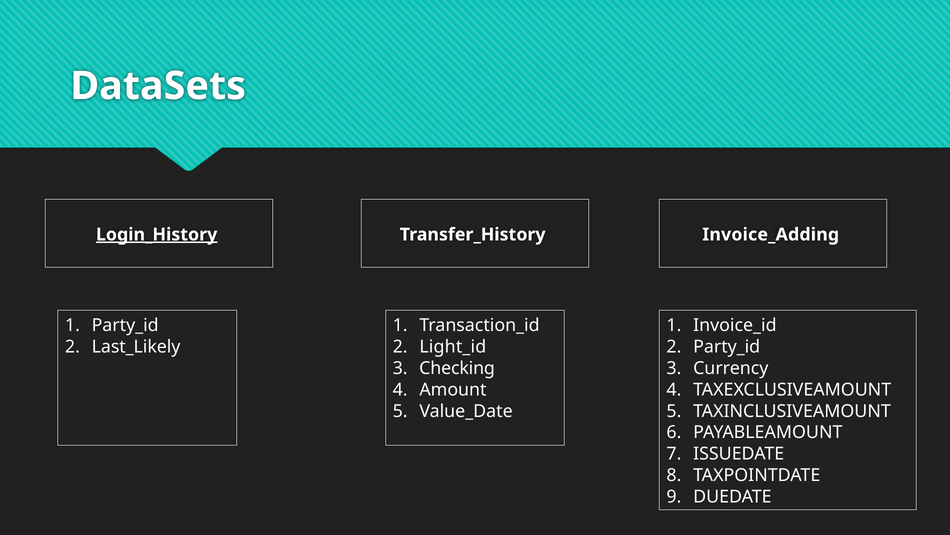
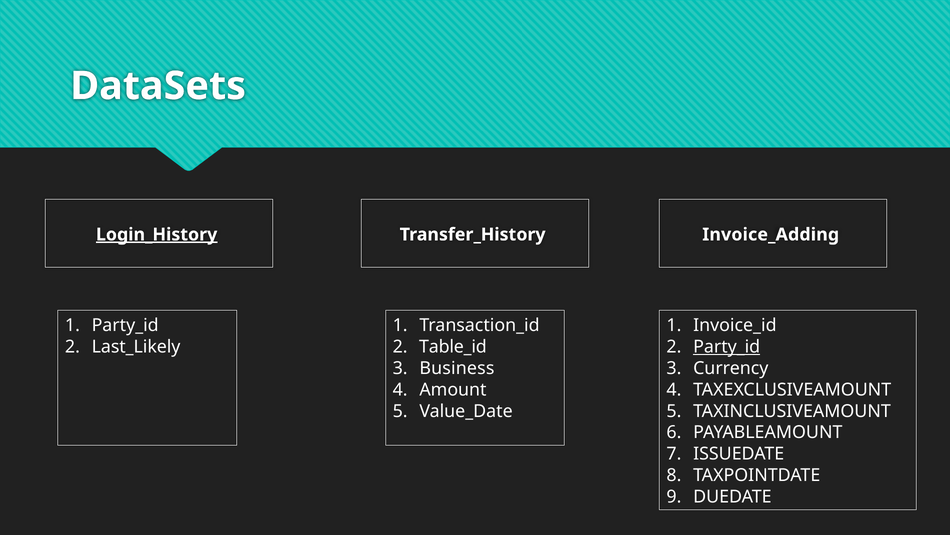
Light_id: Light_id -> Table_id (453, 347)
Party_id underline: none -> present (727, 347)
Checking: Checking -> Business (457, 368)
